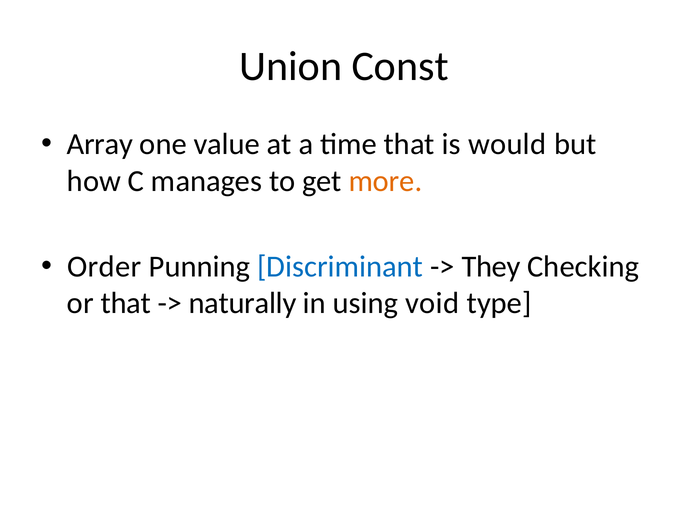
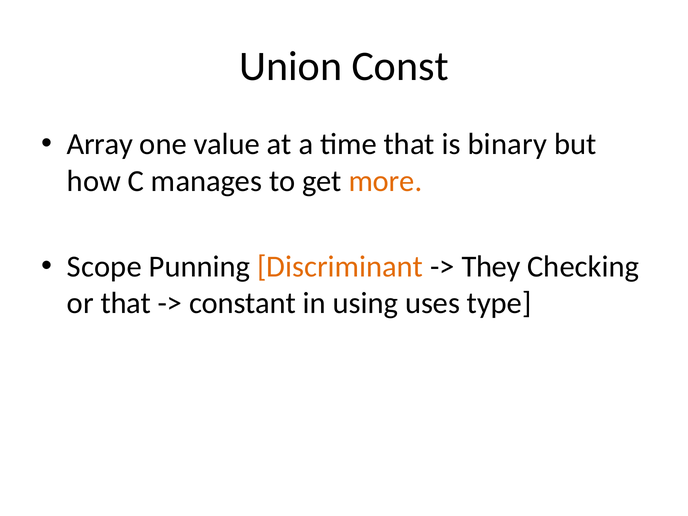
would: would -> binary (507, 144)
Order: Order -> Scope (104, 267)
Discriminant colour: blue -> orange (340, 267)
naturally: naturally -> constant (242, 303)
void: void -> uses (433, 303)
